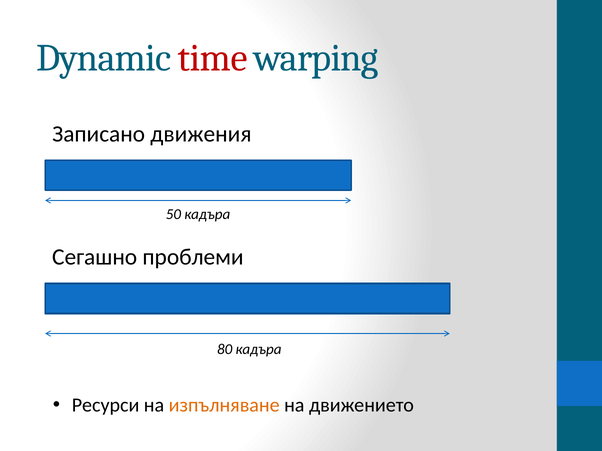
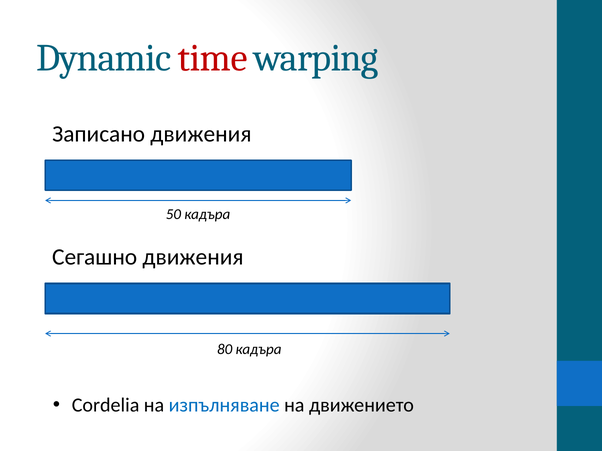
Сегашно проблеми: проблеми -> движения (193, 257)
Ресурси: Ресурси -> Cordelia (106, 406)
изпълняване colour: orange -> blue (224, 406)
